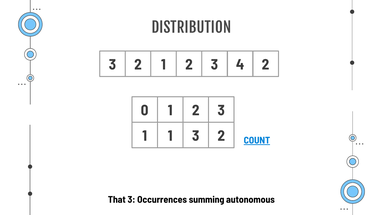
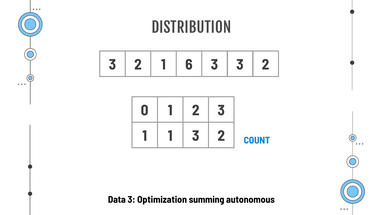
2 1 2: 2 -> 6 (189, 65)
3 4: 4 -> 3 (240, 65)
COUNT underline: present -> none (257, 141)
That: That -> Data (117, 200)
Occurrences: Occurrences -> Optimization (162, 200)
